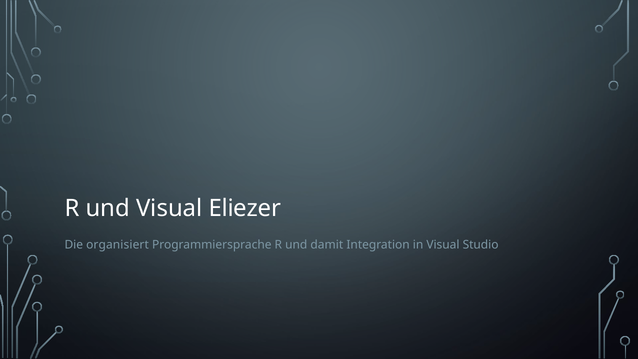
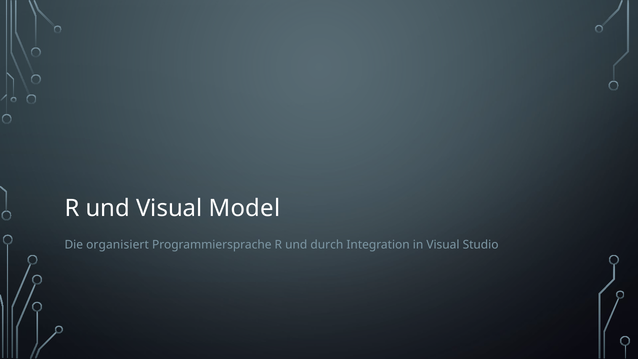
Eliezer: Eliezer -> Model (244, 208)
damit: damit -> durch (327, 245)
